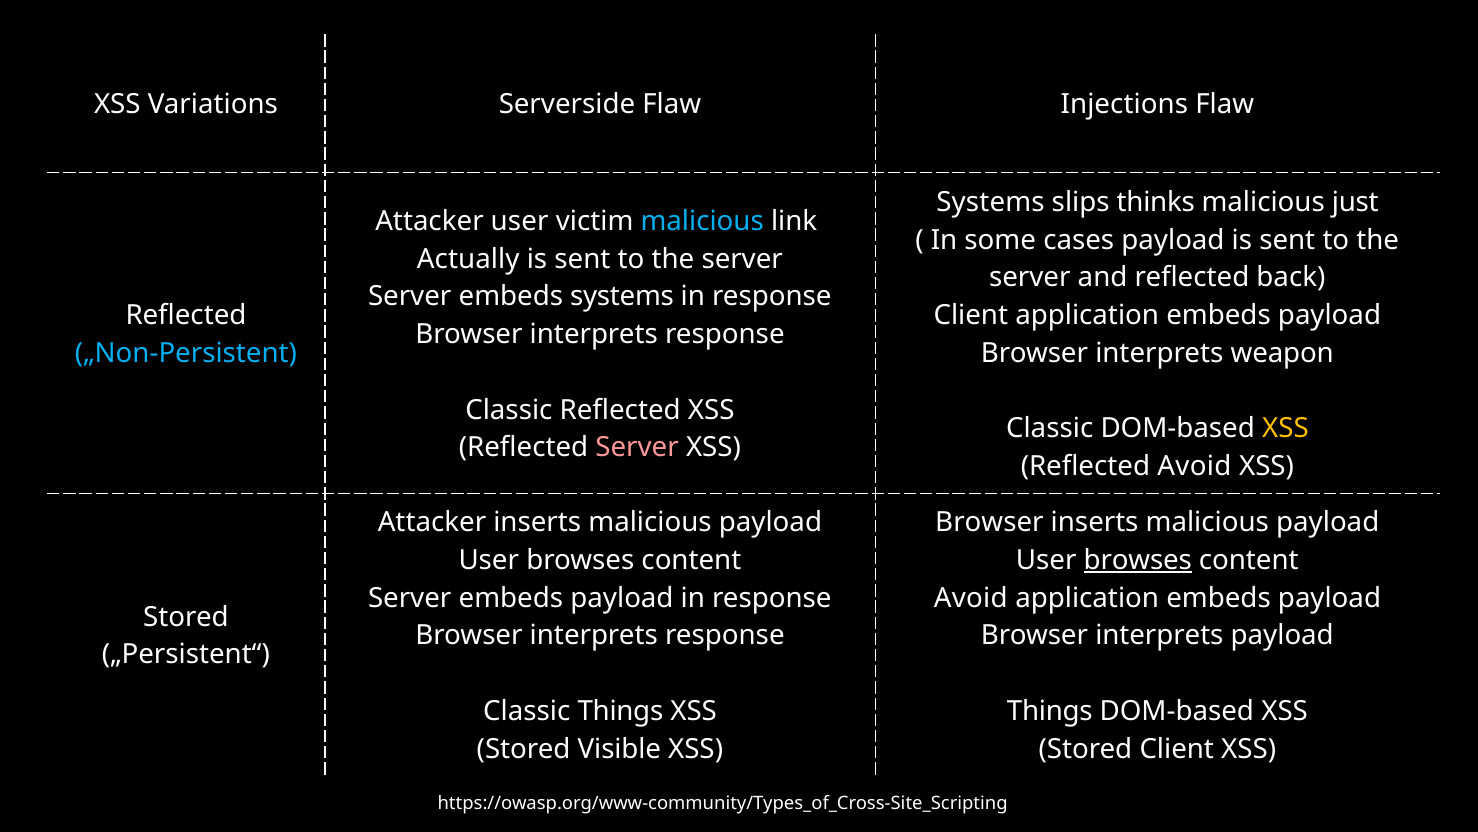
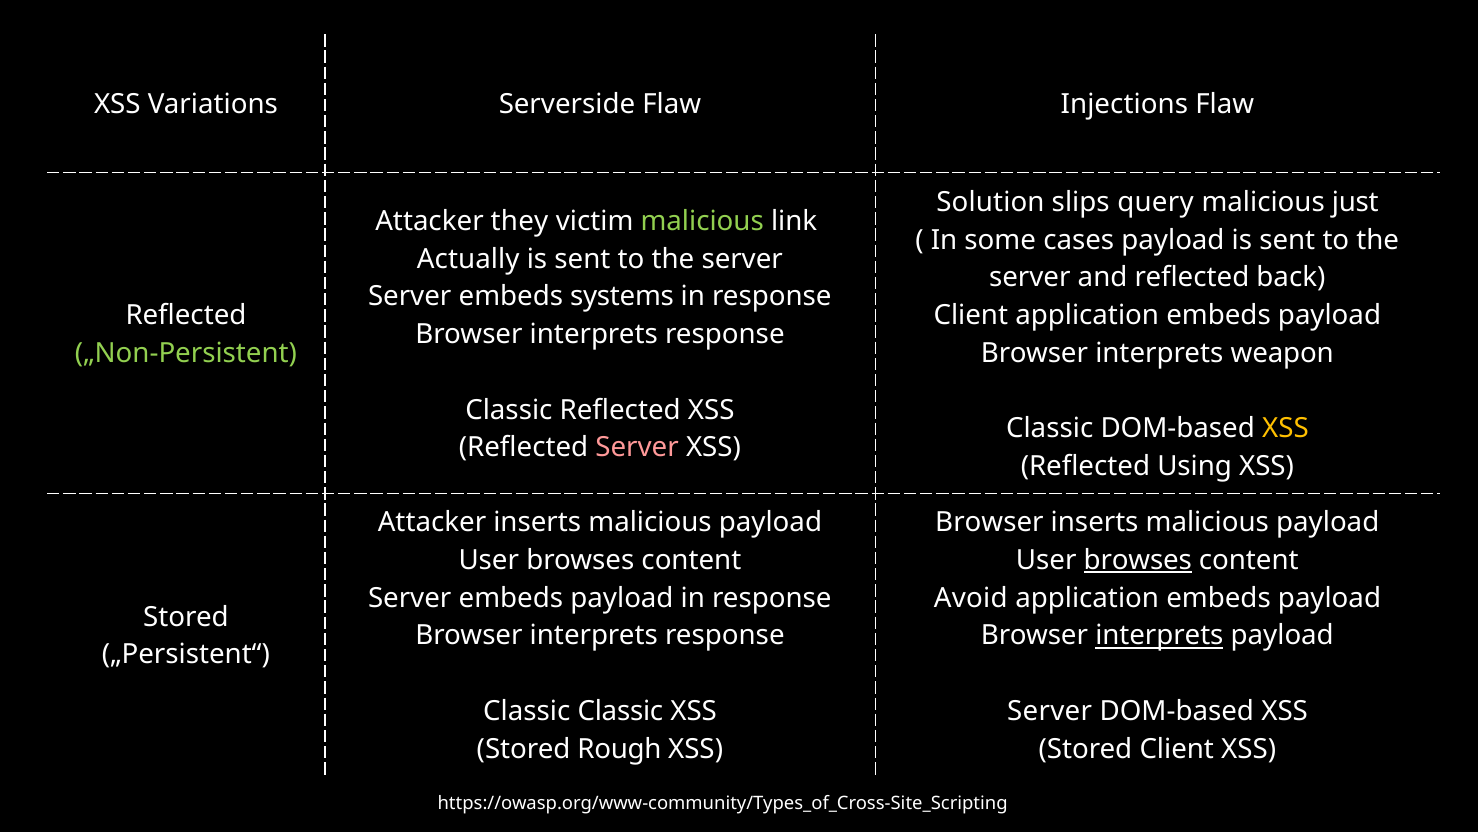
Systems: Systems -> Solution (990, 202)
thinks: thinks -> query (1155, 202)
Attacker user: user -> they (520, 221)
malicious colour: light blue -> light green (702, 221)
„Non-Persistent colour: light blue -> light green (186, 353)
Reflected Avoid: Avoid -> Using (1195, 466)
interprets underline: none -> present (1159, 635)
Classic Things: Things -> Classic (620, 711)
Things: Things -> Server (1050, 711)
Visible: Visible -> Rough (619, 748)
